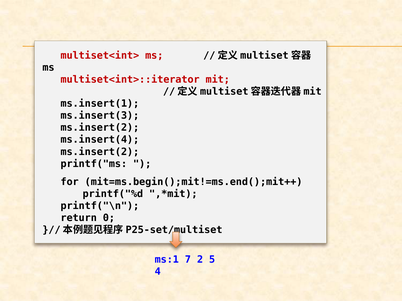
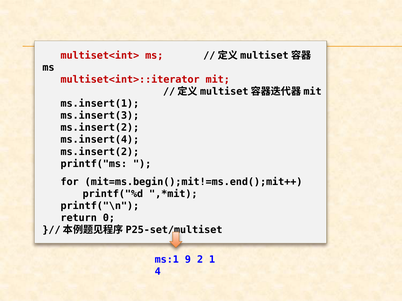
7: 7 -> 9 (188, 260)
5: 5 -> 1 (212, 260)
